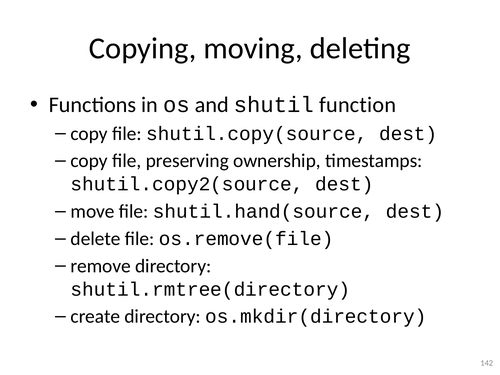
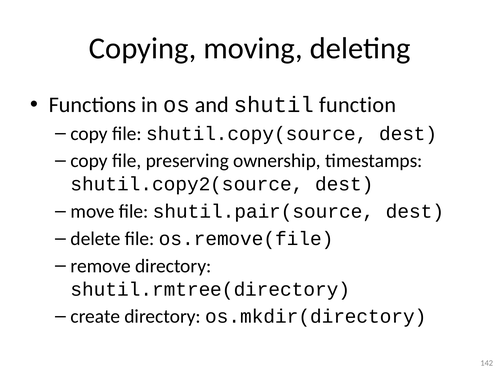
shutil.hand(source: shutil.hand(source -> shutil.pair(source (264, 211)
